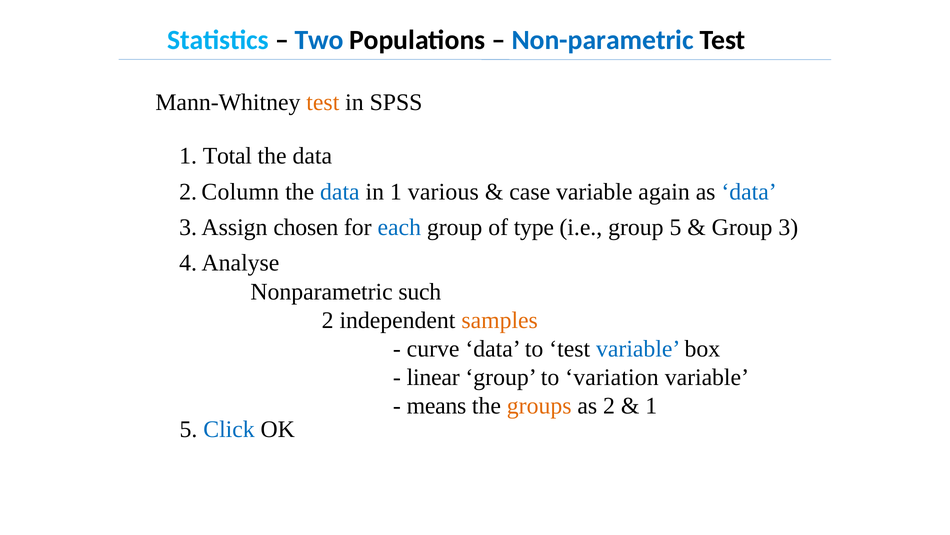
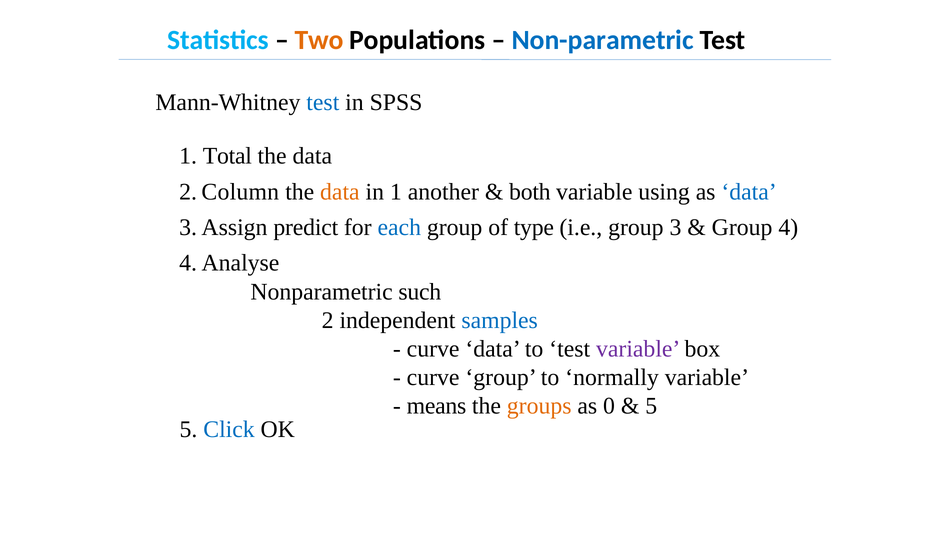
Two colour: blue -> orange (319, 40)
test colour: orange -> blue (323, 103)
data colour: blue -> orange (340, 192)
various: various -> another (443, 192)
case: case -> both (530, 192)
again: again -> using (664, 192)
chosen: chosen -> predict (306, 227)
group 5: 5 -> 3 (675, 227)
Group 3: 3 -> 4 (788, 227)
samples colour: orange -> blue (500, 320)
variable colour: blue -> purple (638, 348)
linear: linear -> curve (433, 377)
variation: variation -> normally (612, 377)
as 2: 2 -> 0 (609, 405)
1: 1 -> 5 (651, 405)
